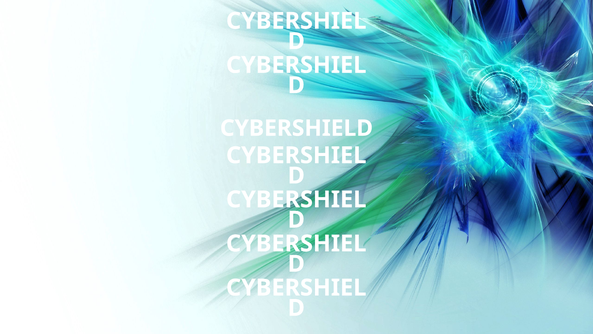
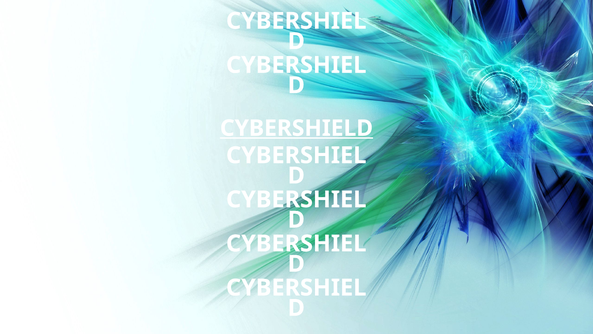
CYBERSHIELD underline: none -> present (296, 128)
